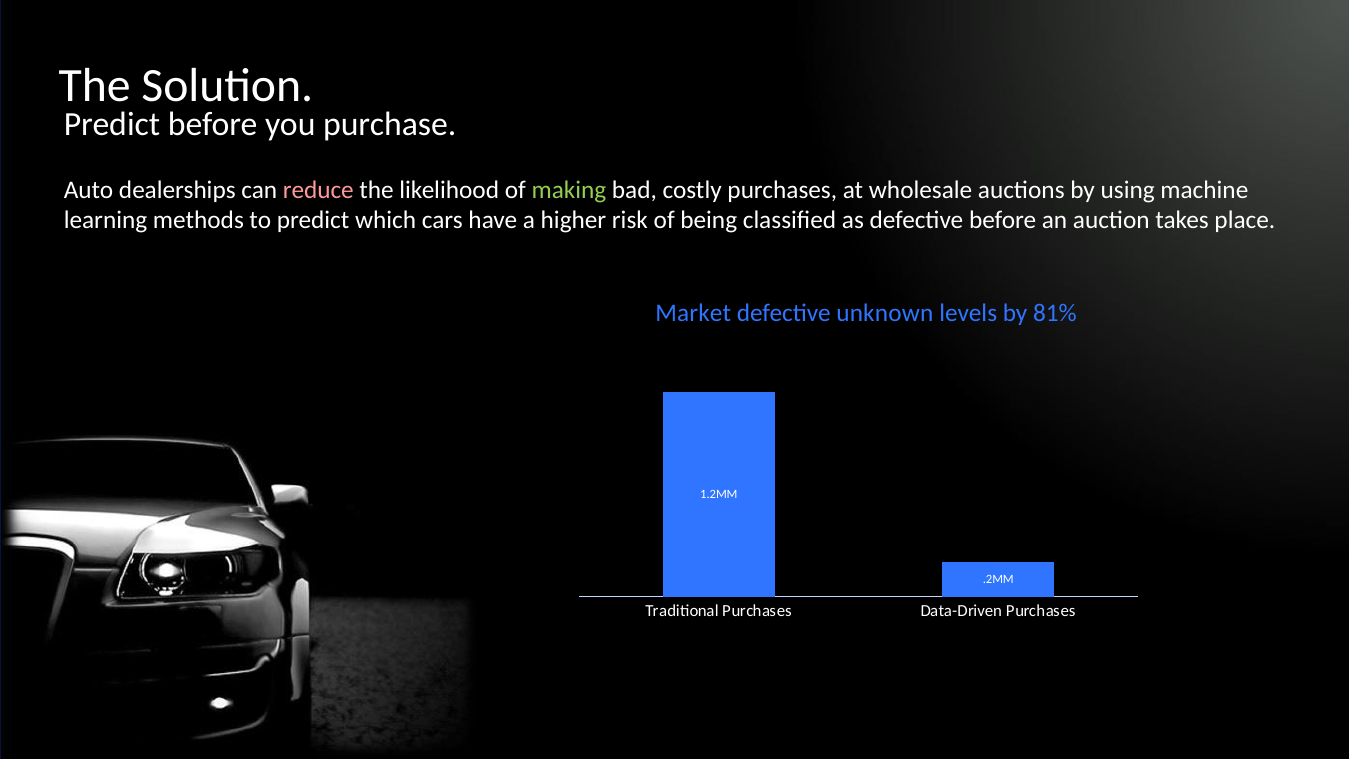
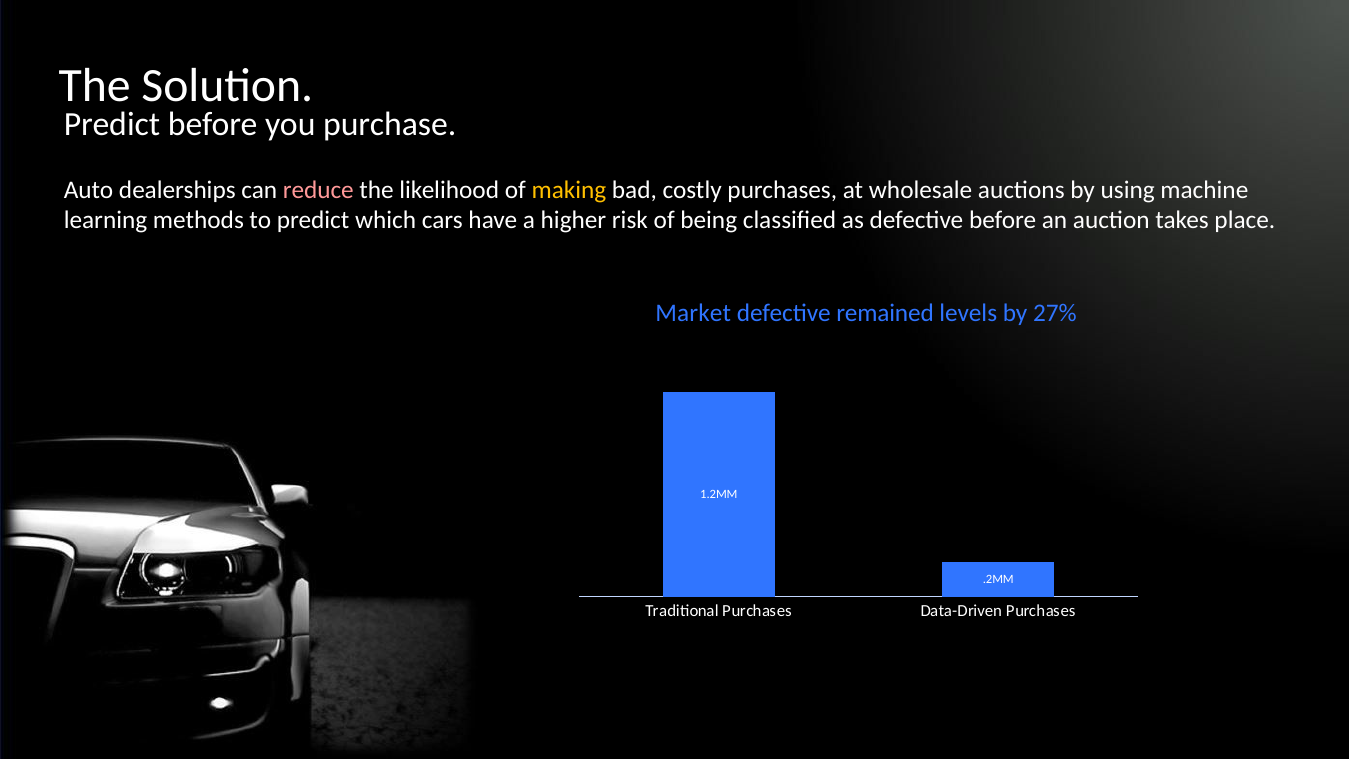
making colour: light green -> yellow (569, 190)
unknown: unknown -> remained (885, 313)
81%: 81% -> 27% (1055, 313)
